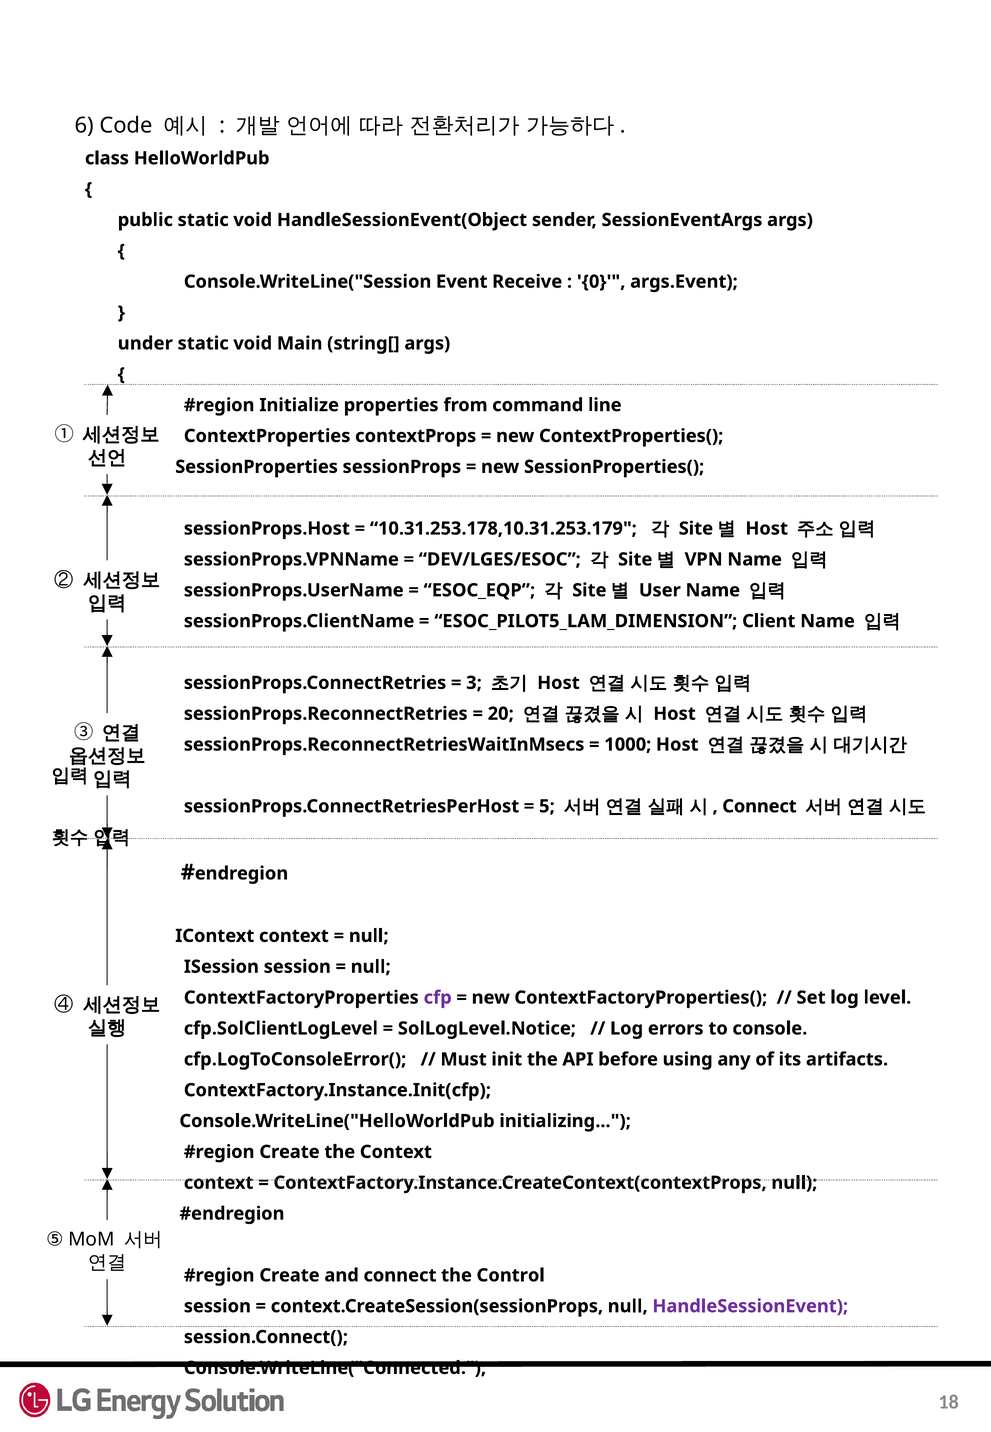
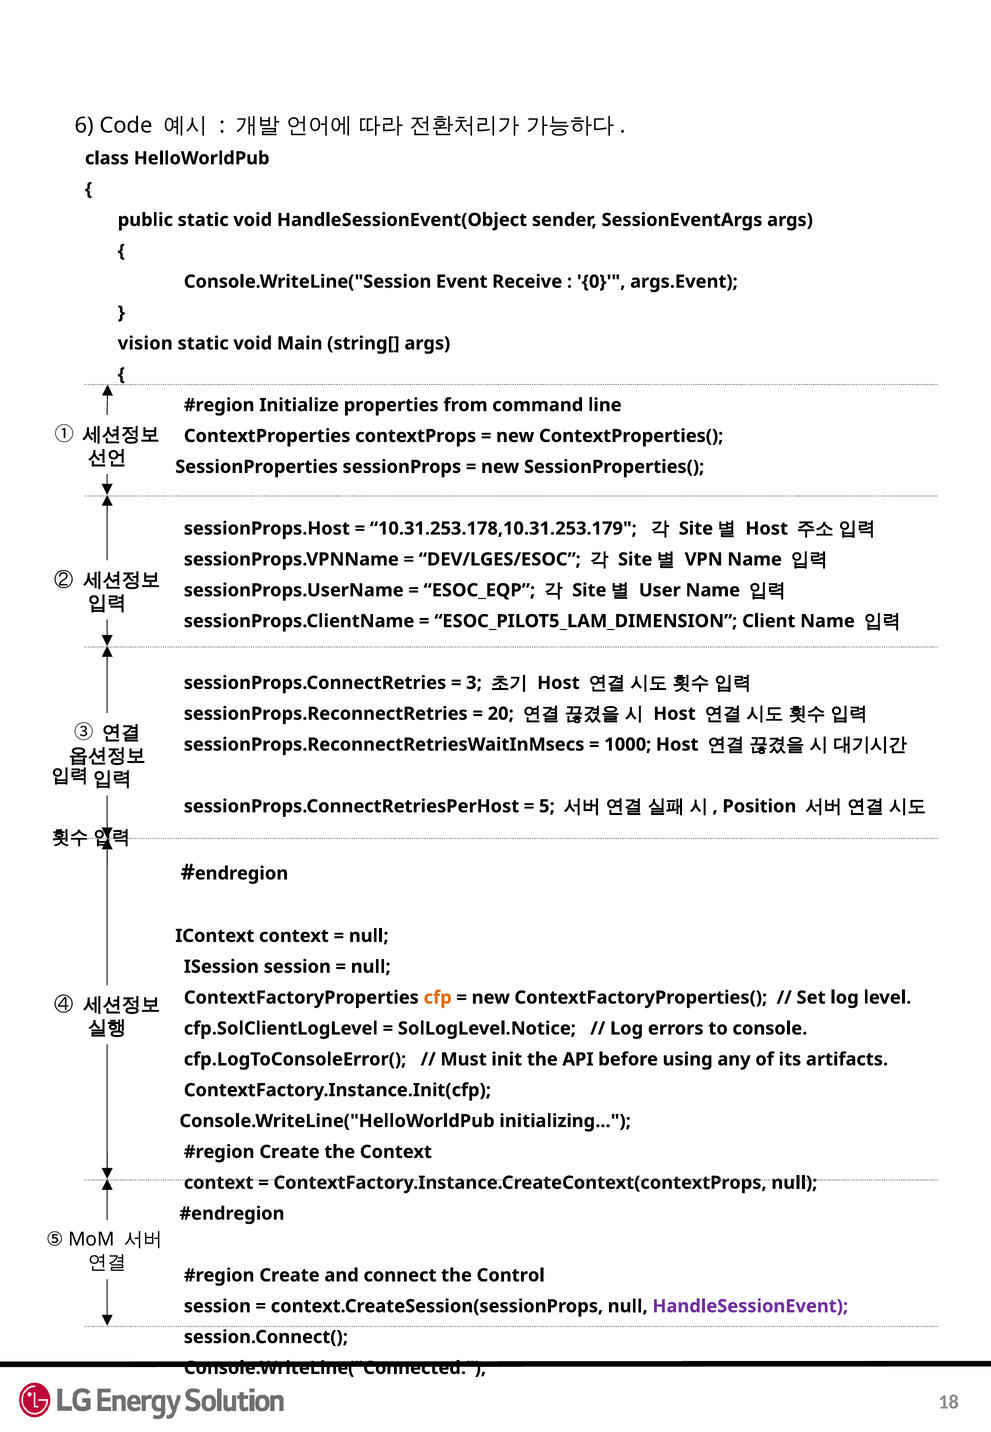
under: under -> vision (145, 343)
Connect: Connect -> Position (759, 806)
cfp colour: purple -> orange (438, 997)
